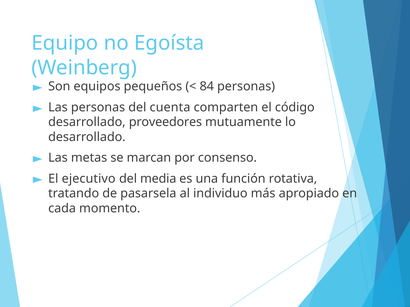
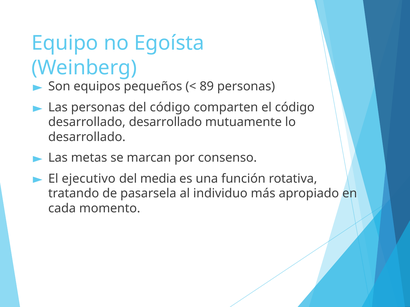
84: 84 -> 89 (207, 87)
del cuenta: cuenta -> código (170, 107)
desarrollado proveedores: proveedores -> desarrollado (165, 122)
